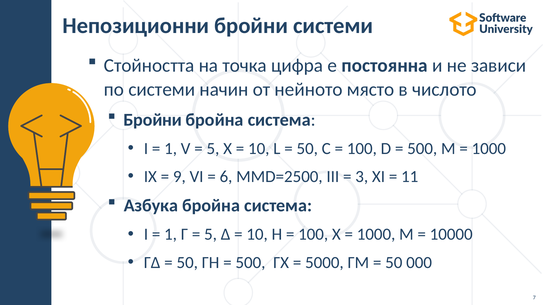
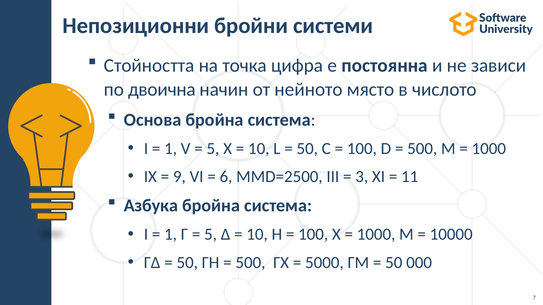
по системи: системи -> двоична (162, 90)
Бройни: Бройни -> Основа (153, 120)
